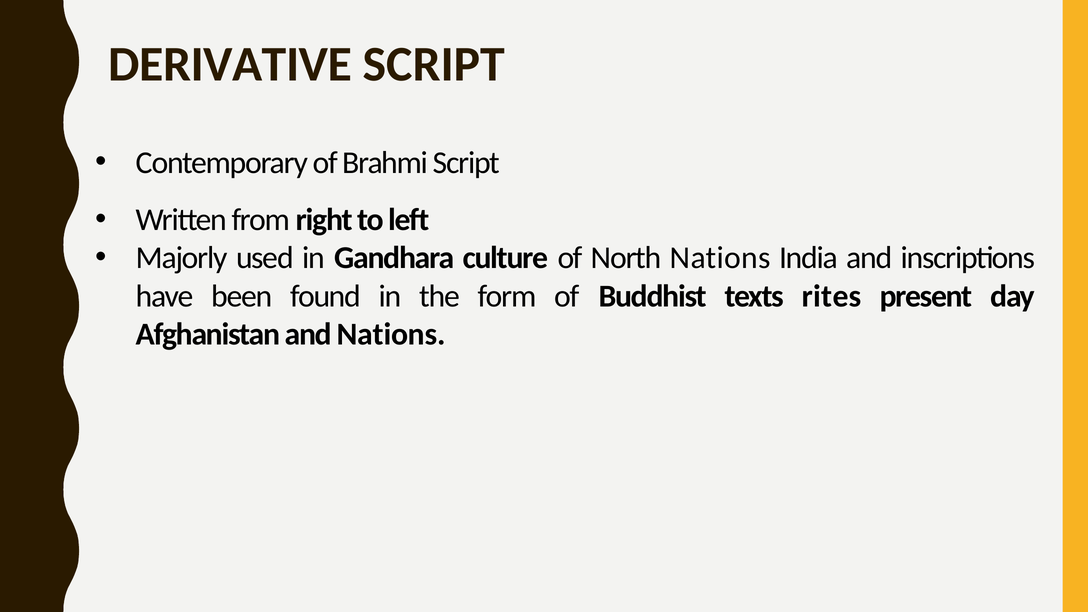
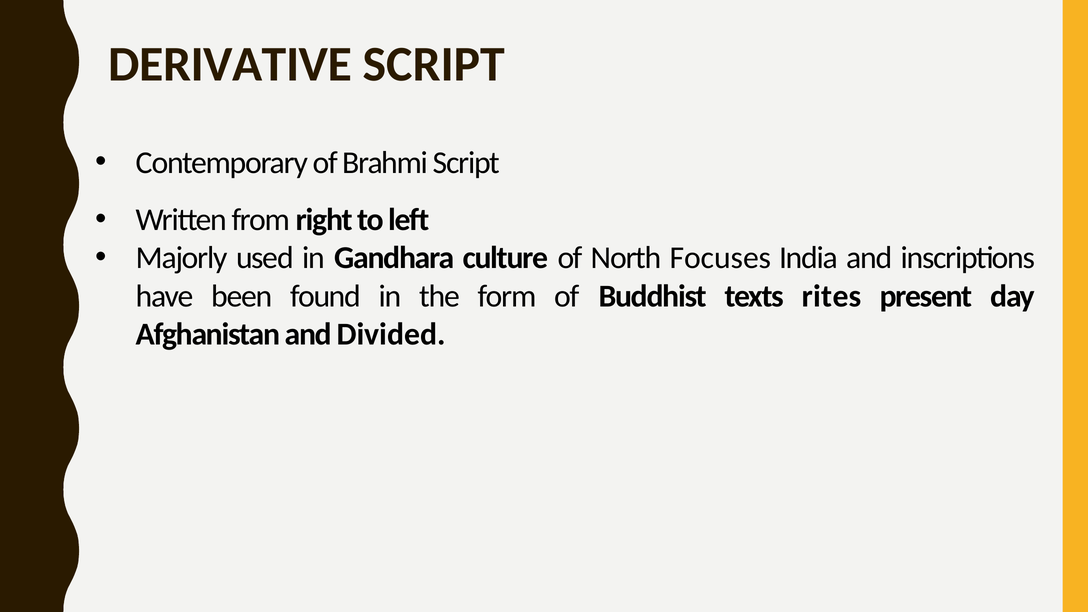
North Nations: Nations -> Focuses (720, 258)
and Nations: Nations -> Divided (391, 334)
